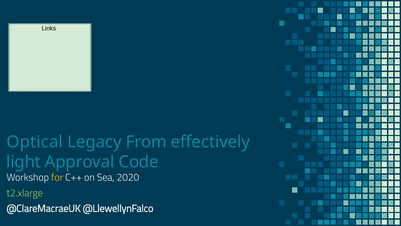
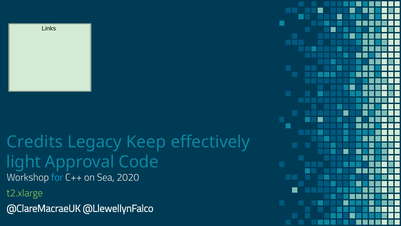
Optical: Optical -> Credits (35, 142)
From: From -> Keep (146, 142)
for colour: yellow -> light blue (57, 177)
